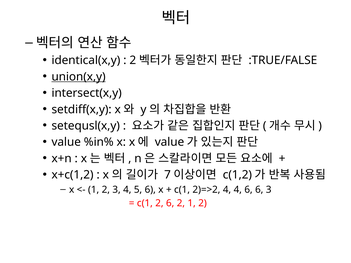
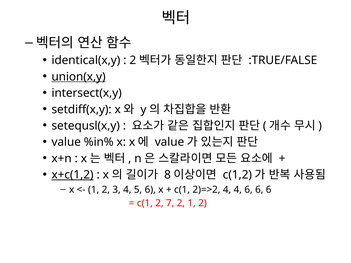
x+c(1,2 underline: none -> present (73, 175)
7: 7 -> 8 (168, 175)
6 6 3: 3 -> 6 (269, 190)
2 6: 6 -> 7 (170, 203)
